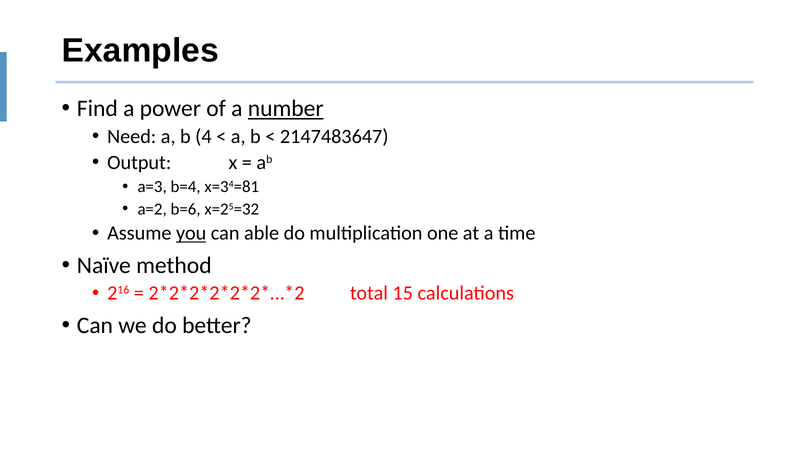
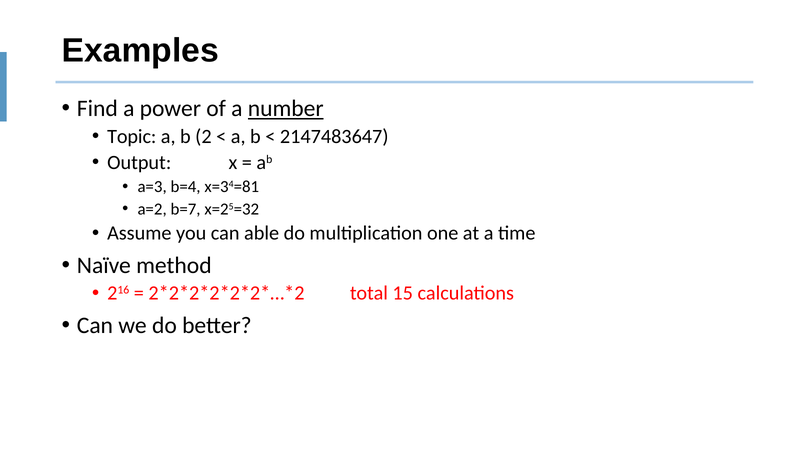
Need: Need -> Topic (132, 136)
4: 4 -> 2 (203, 136)
b=6: b=6 -> b=7 (186, 209)
you underline: present -> none (191, 233)
